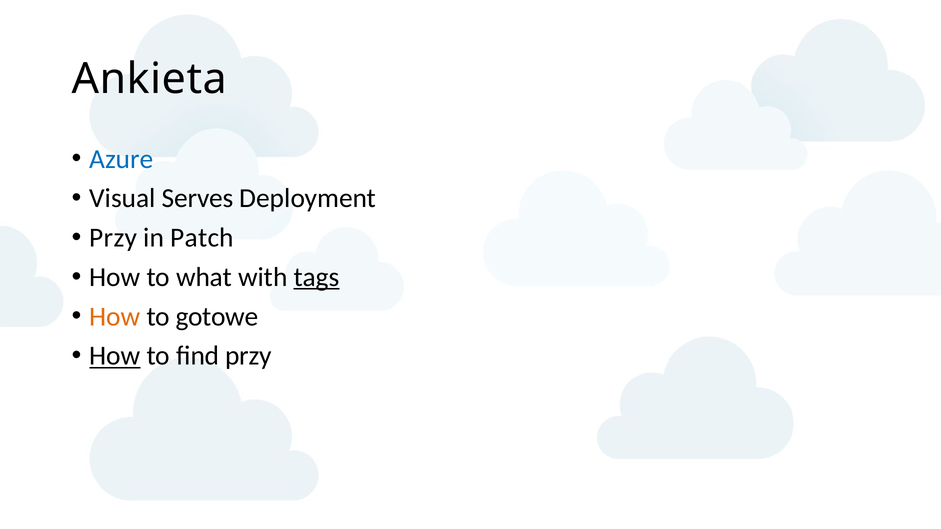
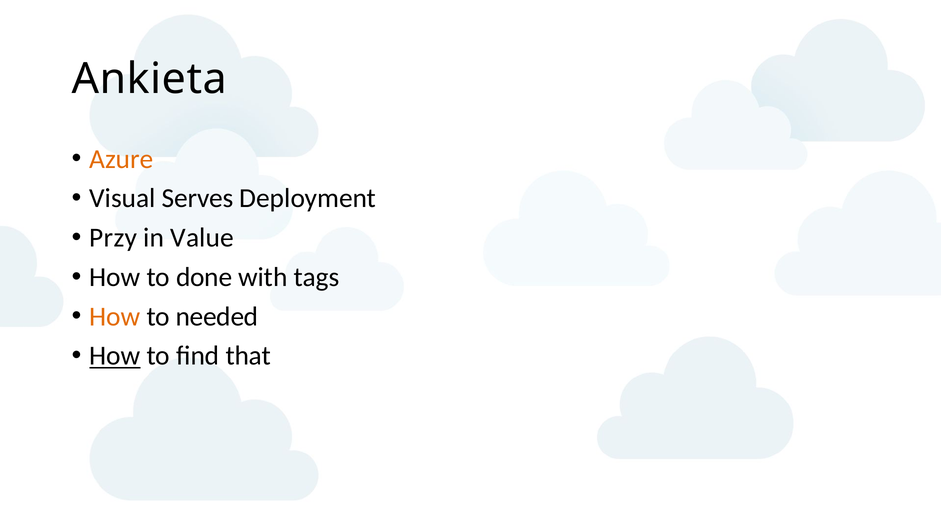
Azure colour: blue -> orange (121, 159)
Patch: Patch -> Value (202, 238)
what: what -> done (204, 277)
tags underline: present -> none (316, 277)
gotowe: gotowe -> needed (217, 317)
find przy: przy -> that (248, 356)
